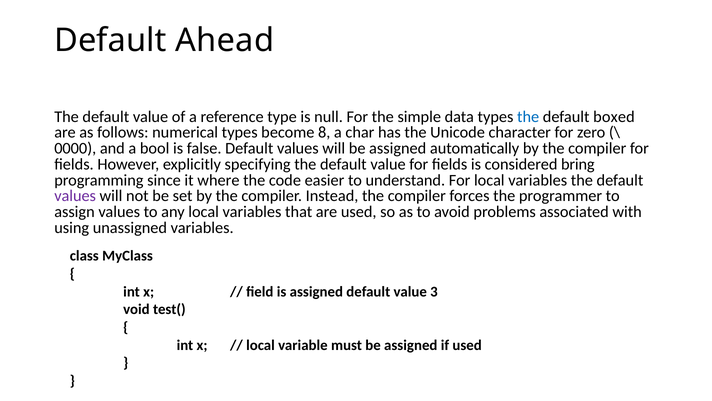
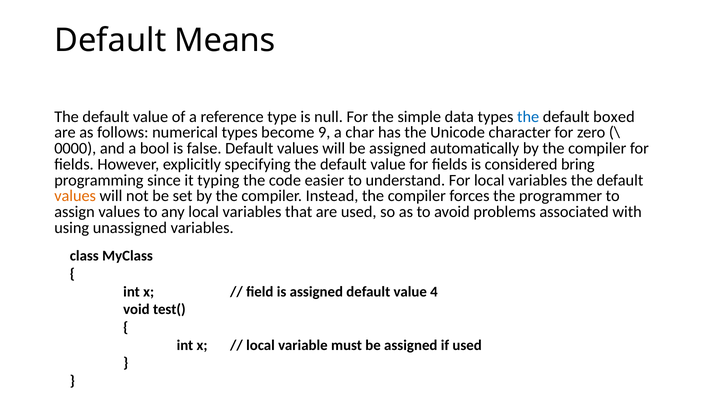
Ahead: Ahead -> Means (225, 40)
8: 8 -> 9 (324, 132)
where: where -> typing (218, 180)
values colour: purple -> orange (75, 196)
3: 3 -> 4 (434, 291)
